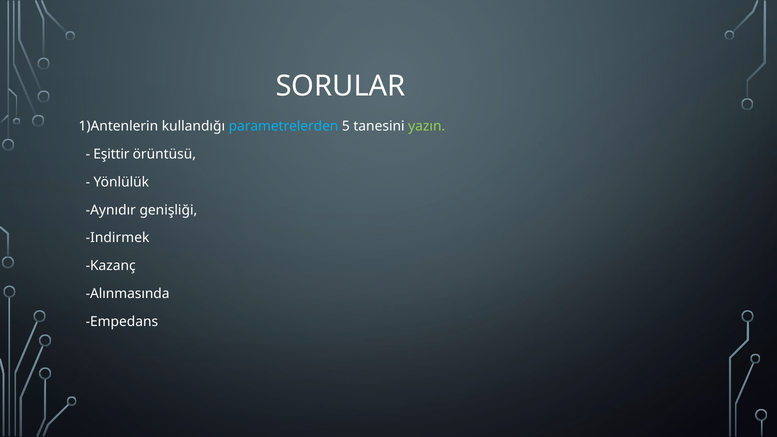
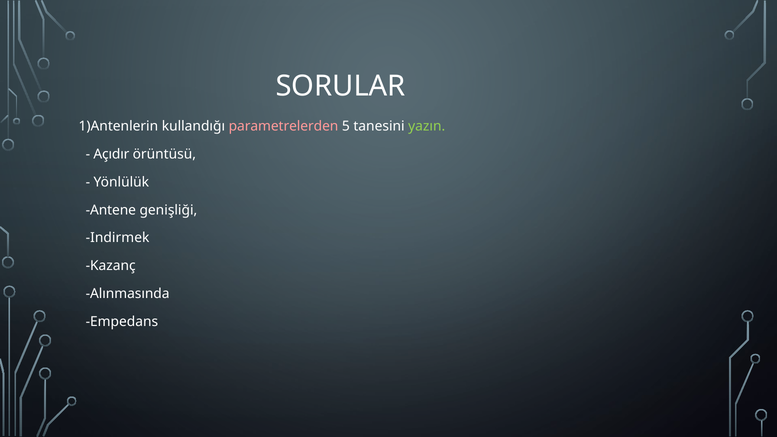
parametrelerden colour: light blue -> pink (284, 126)
Eşittir: Eşittir -> Açıdır (111, 154)
Aynıdır: Aynıdır -> Antene (111, 210)
